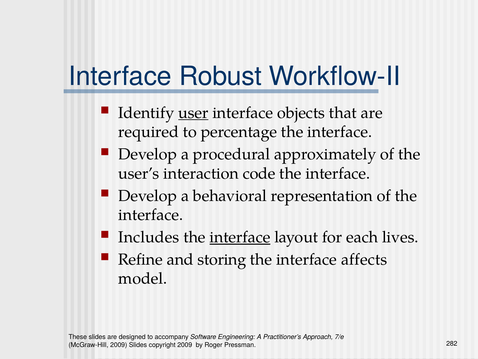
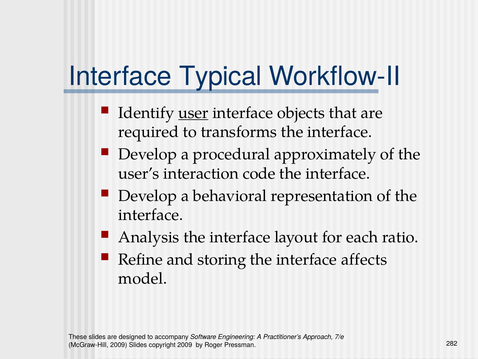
Robust: Robust -> Typical (220, 76)
percentage: percentage -> transforms (239, 132)
Includes: Includes -> Analysis (149, 237)
interface underline: present -> none (240, 237)
lives: lives -> ratio (400, 237)
